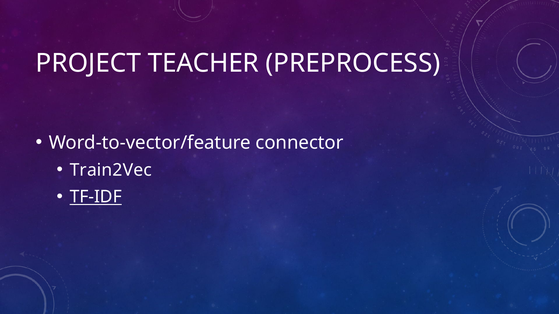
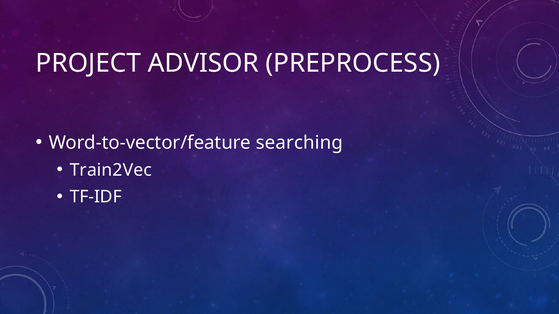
TEACHER: TEACHER -> ADVISOR (203, 63)
connector: connector -> searching (299, 143)
TF-IDF underline: present -> none (96, 197)
